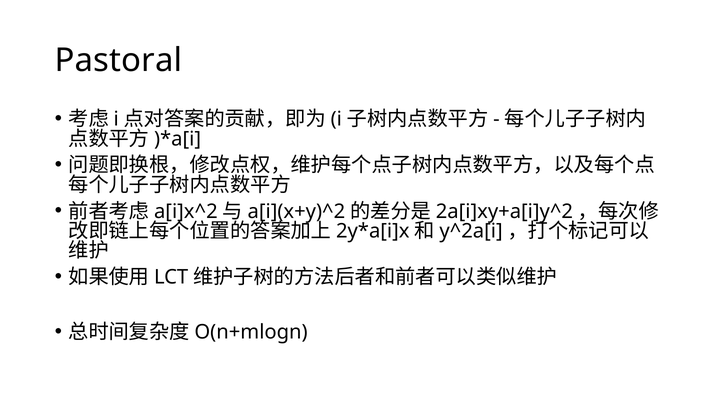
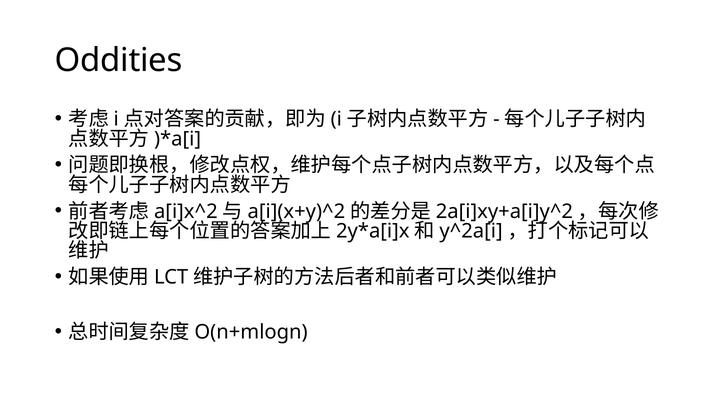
Pastoral: Pastoral -> Oddities (119, 60)
